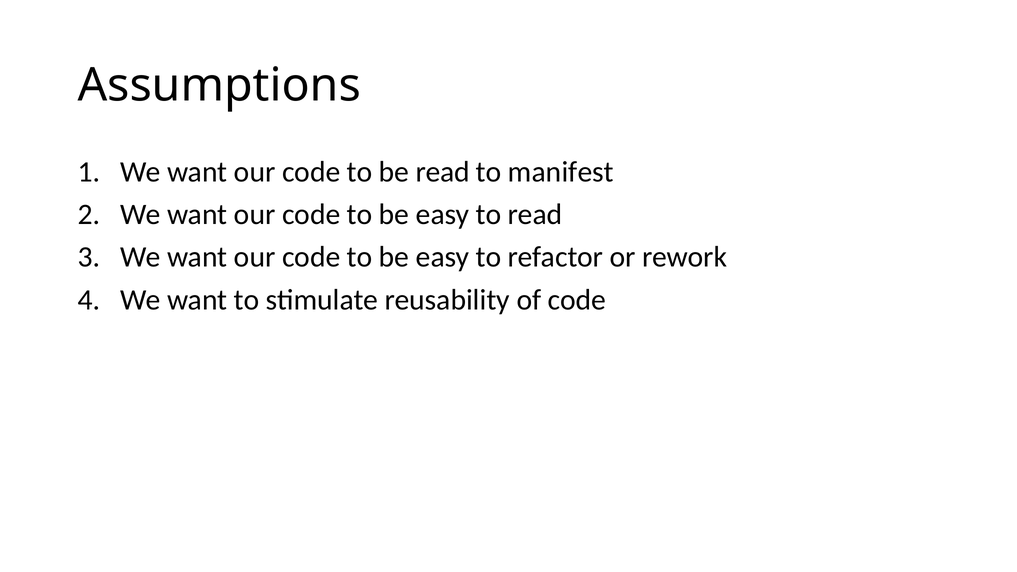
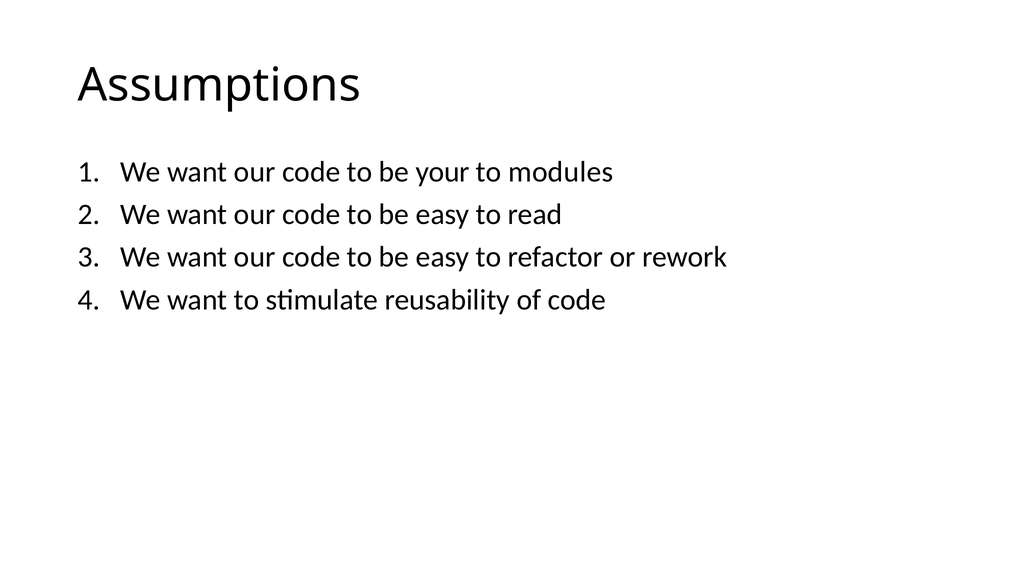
be read: read -> your (443, 172)
manifest: manifest -> modules (561, 172)
